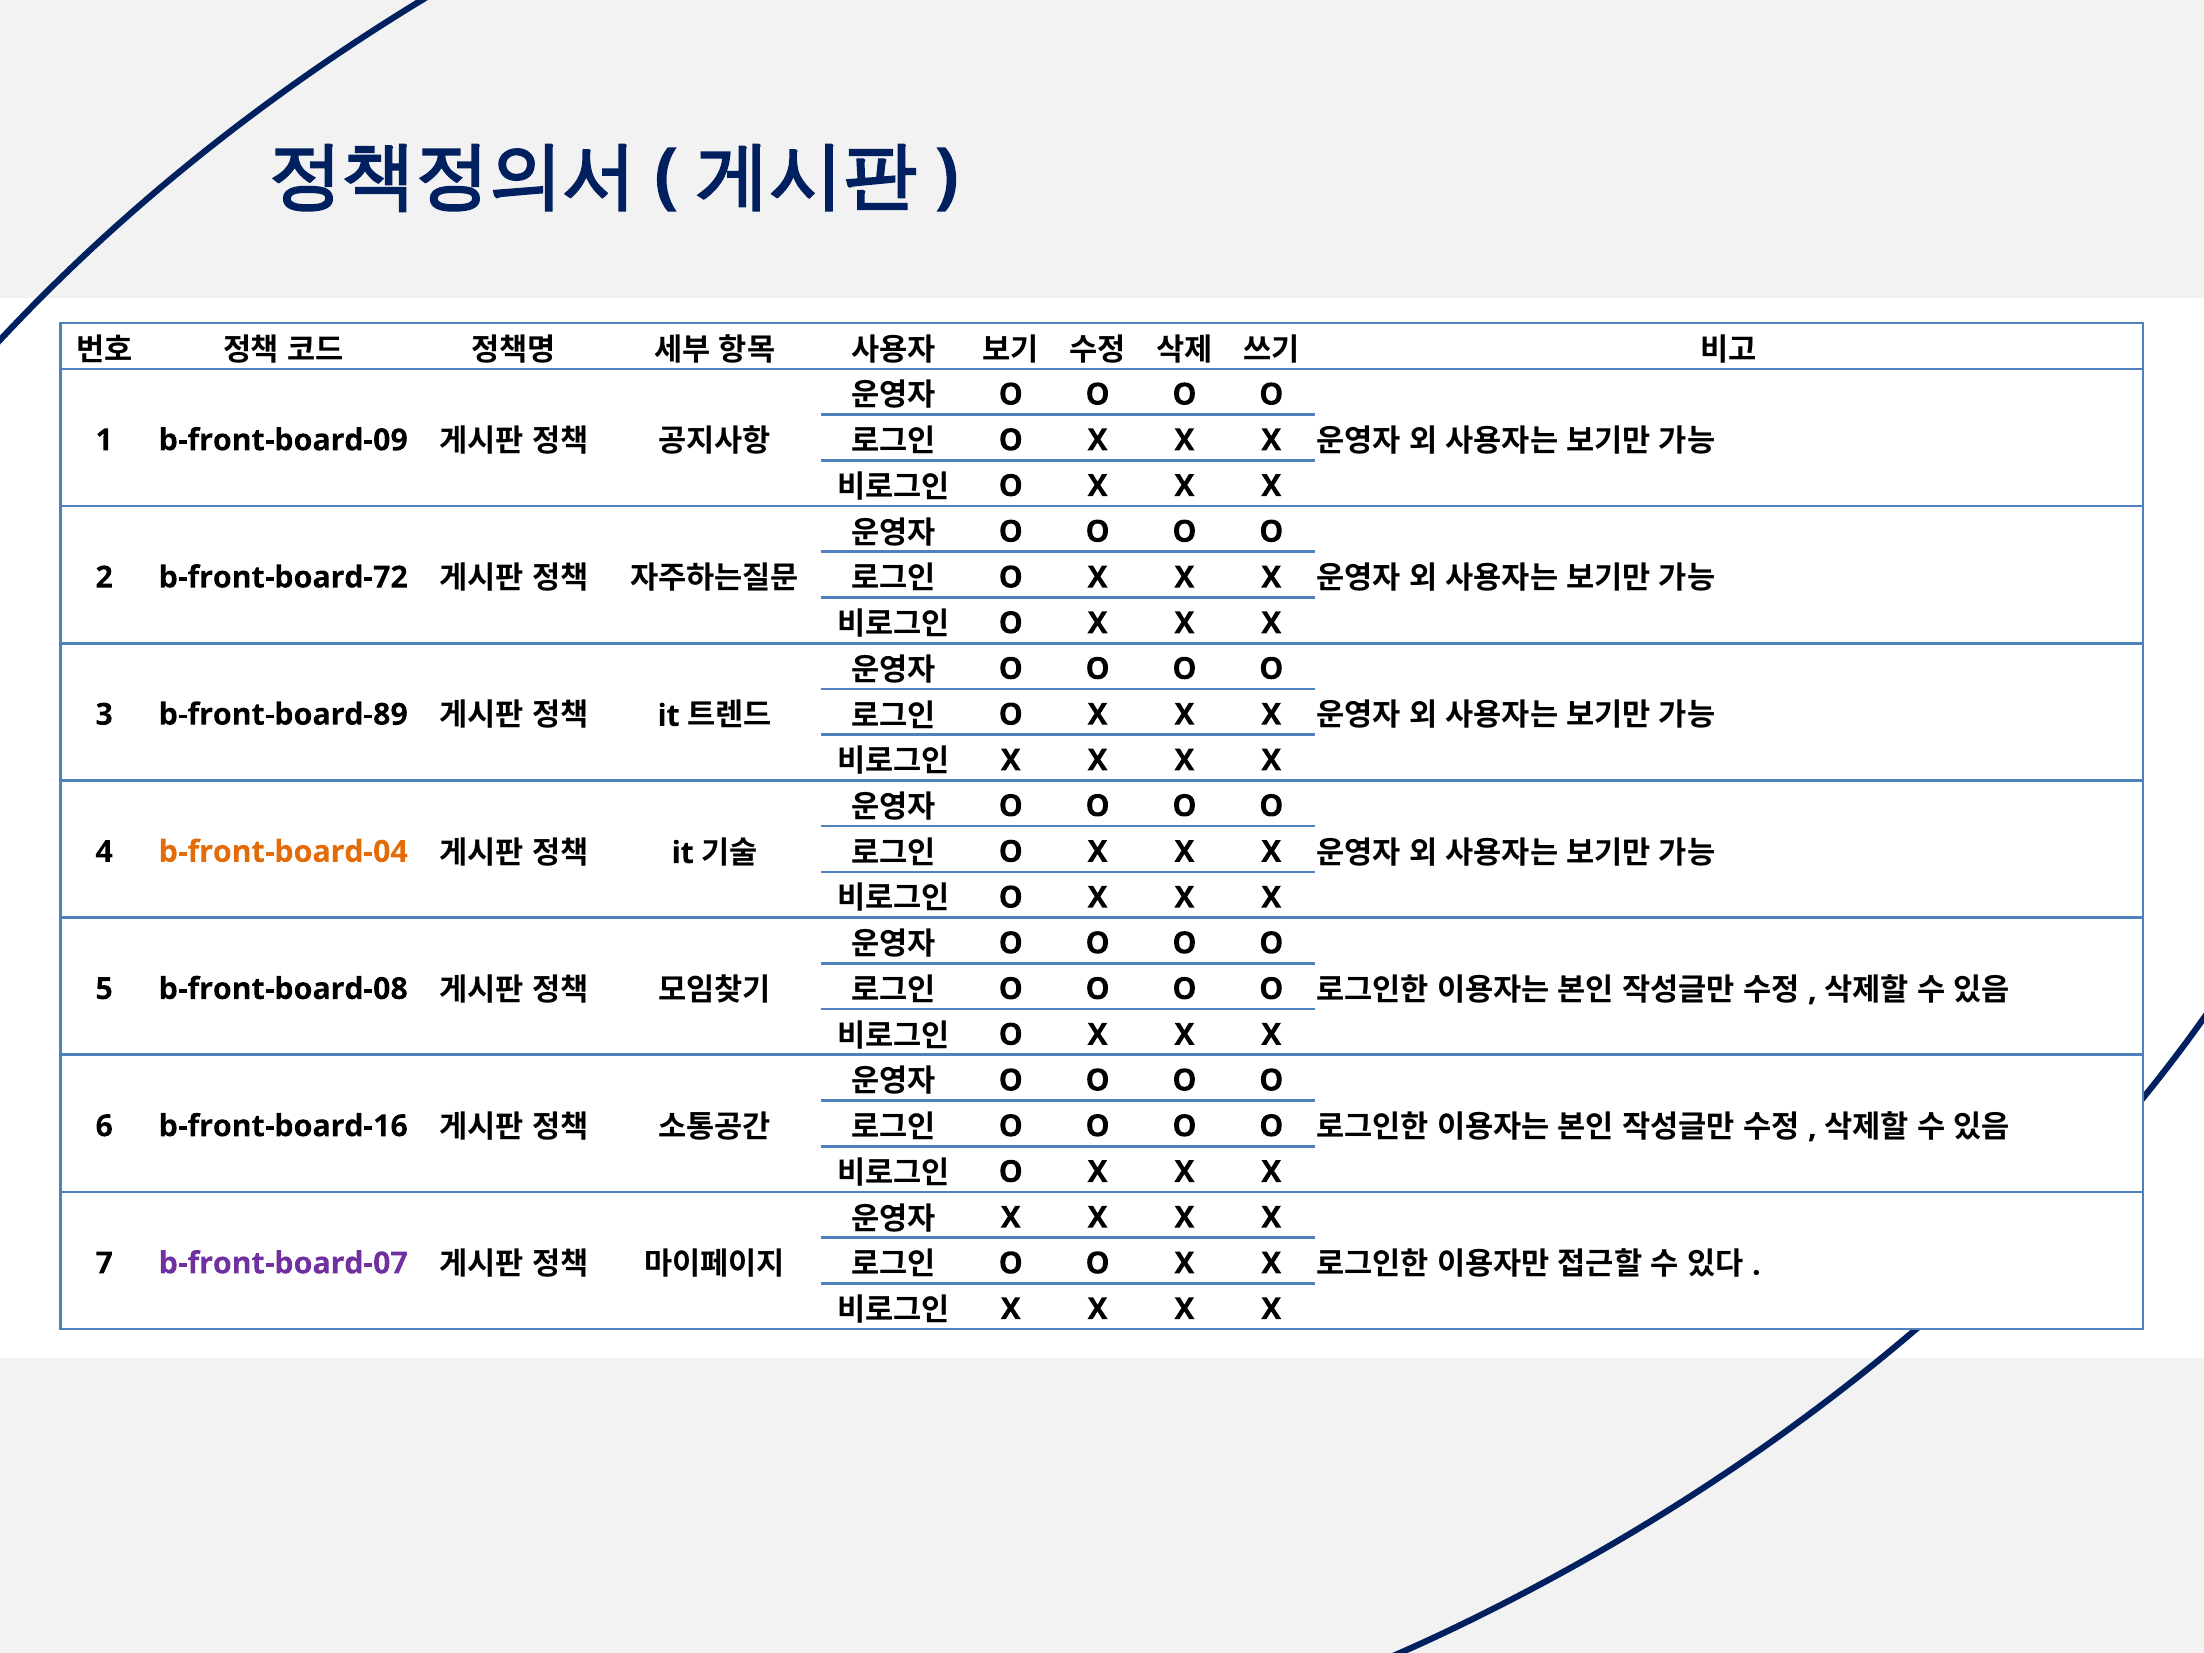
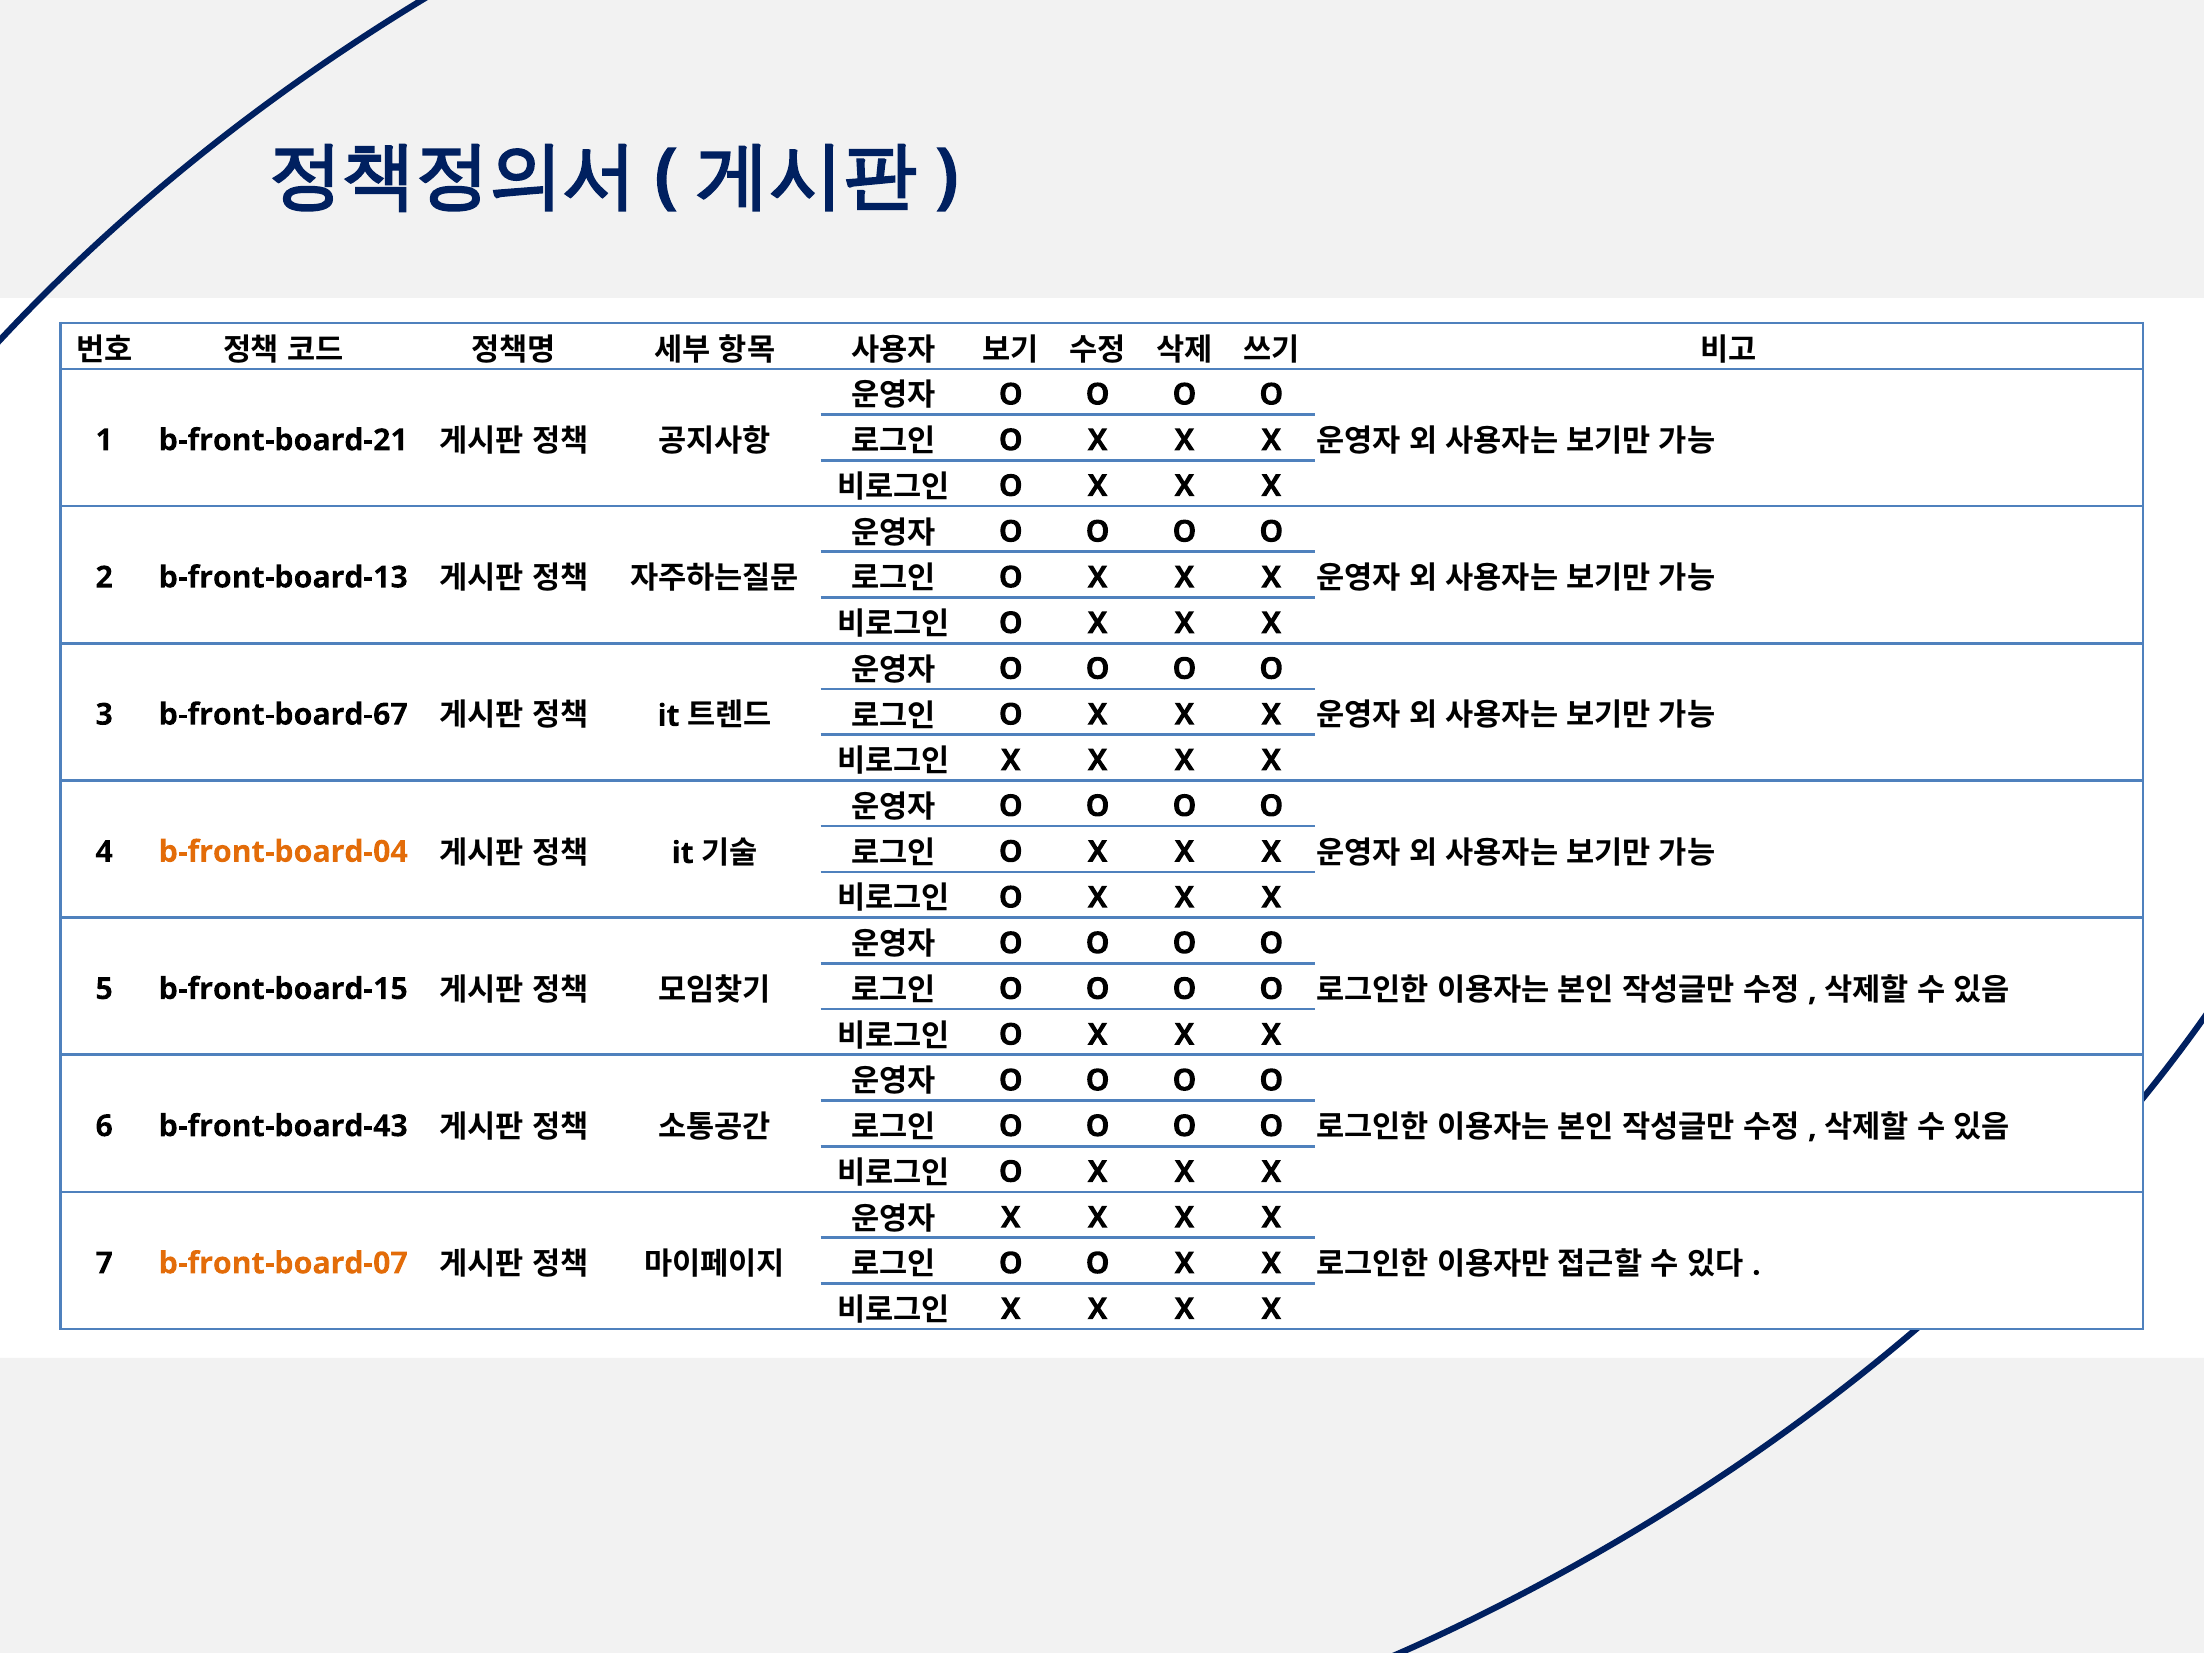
b-front-board-09: b-front-board-09 -> b-front-board-21 (283, 440)
b-front-board-72: b-front-board-72 -> b-front-board-13 (283, 577)
b-front-board-89: b-front-board-89 -> b-front-board-67 (283, 715)
b-front-board-08: b-front-board-08 -> b-front-board-15 (283, 989)
b-front-board-16: b-front-board-16 -> b-front-board-43 (283, 1126)
b-front-board-07 colour: purple -> orange (283, 1263)
